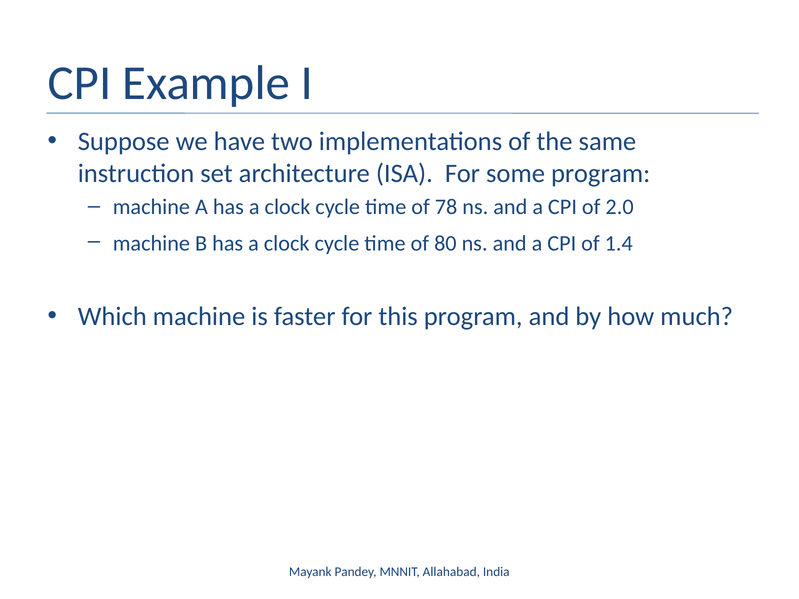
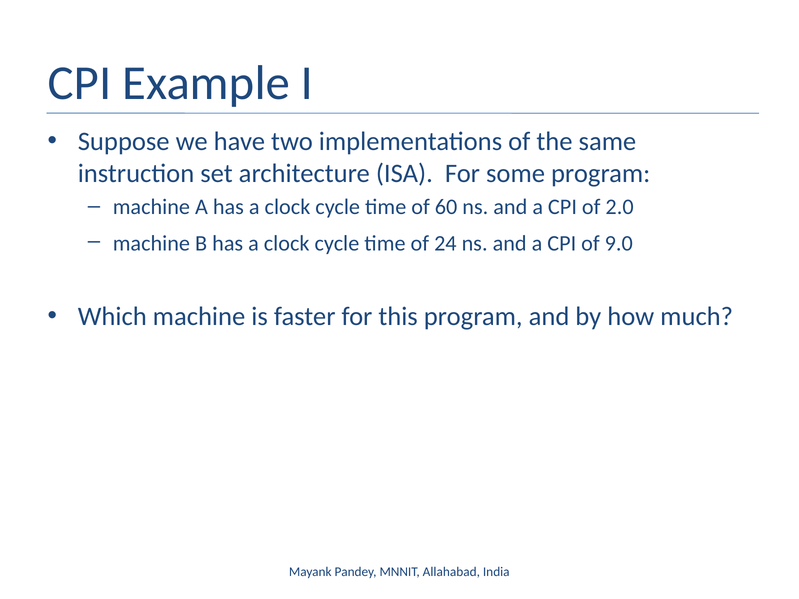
78: 78 -> 60 (446, 207)
80: 80 -> 24 (445, 243)
1.4: 1.4 -> 9.0 (619, 243)
